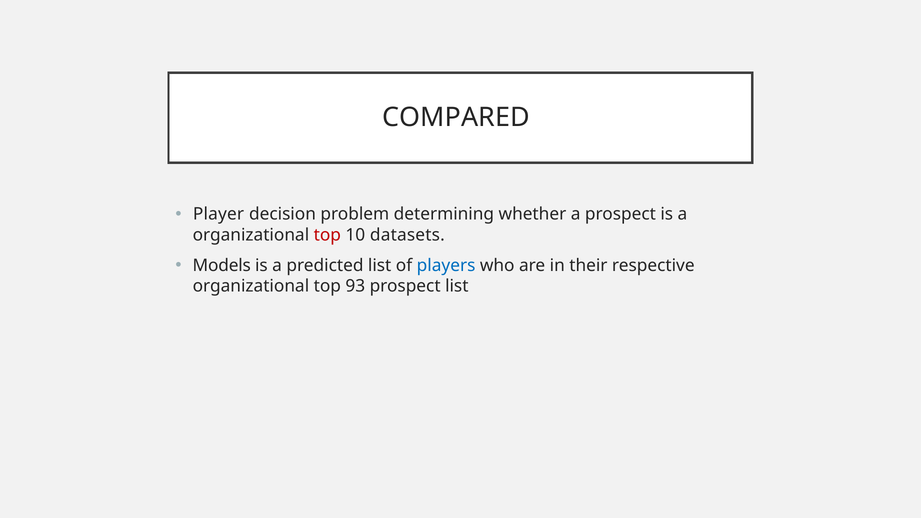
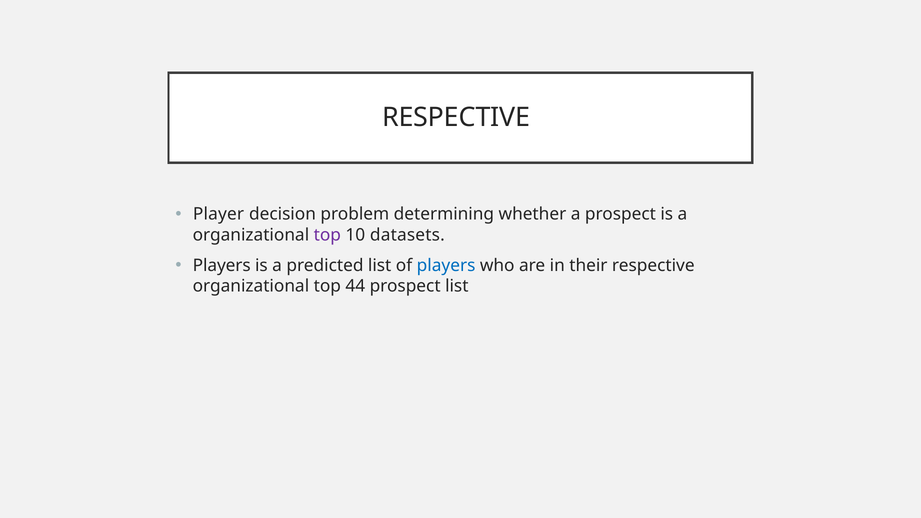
COMPARED: COMPARED -> RESPECTIVE (456, 118)
top colour: red -> purple (327, 235)
Models: Models -> Players (222, 265)
93: 93 -> 44 (355, 286)
